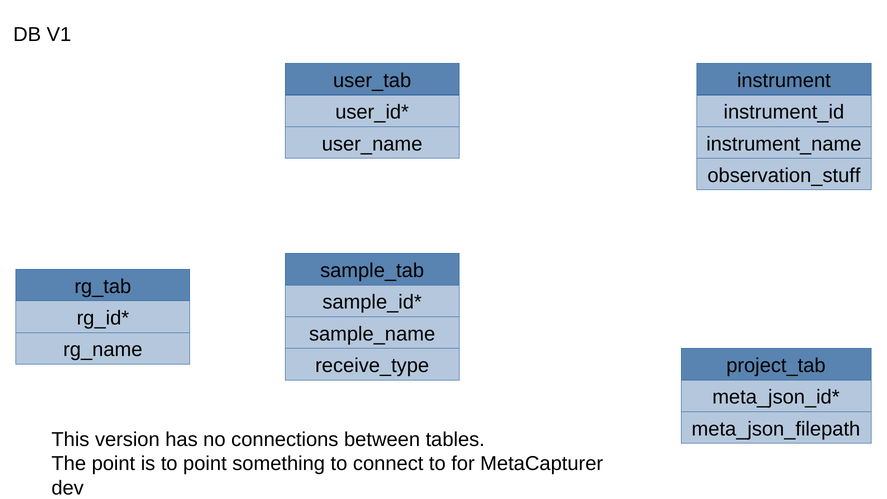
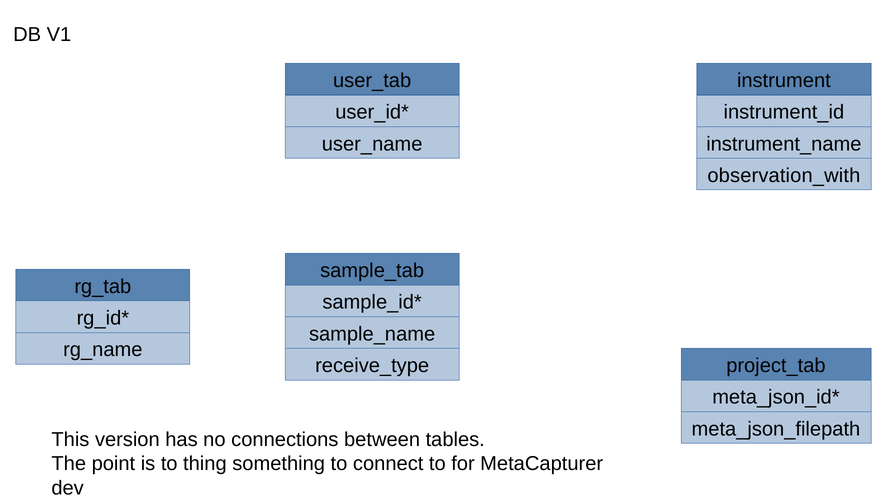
observation_stuff: observation_stuff -> observation_with (784, 176)
to point: point -> thing (205, 464)
